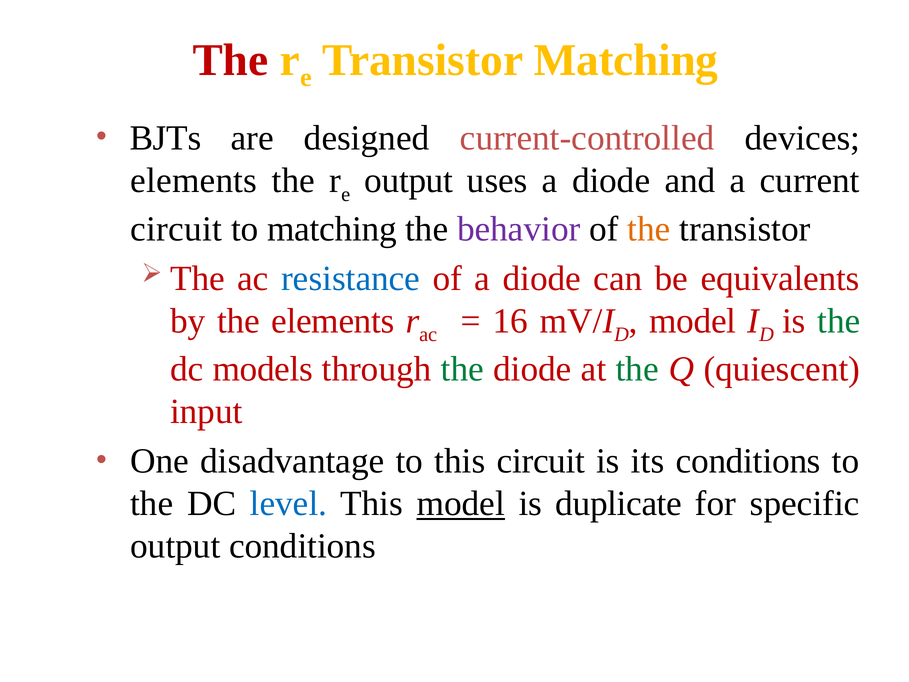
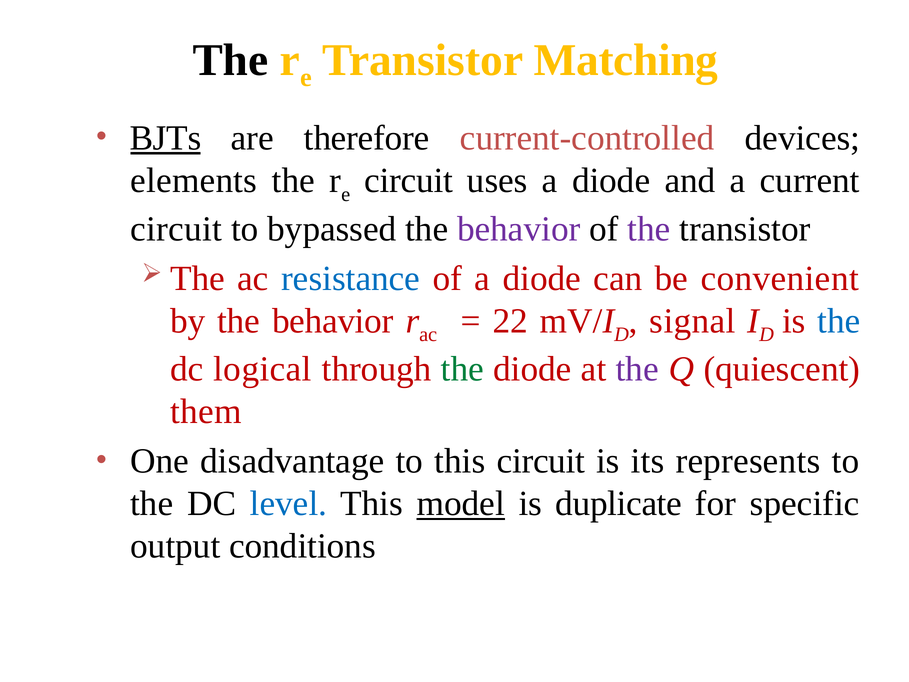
The colour: red -> black (231, 60)
BJTs underline: none -> present (166, 138)
designed: designed -> therefore (367, 138)
output: output -> circuit (409, 180)
to matching: matching -> bypassed (332, 229)
the colour: orange -> purple (649, 229)
equivalents: equivalents -> convenient (780, 278)
by the elements: elements -> behavior (333, 321)
16: 16 -> 22 (510, 321)
model: model -> signal (692, 321)
the colour: green -> blue (839, 321)
models: models -> logical (262, 369)
the colour: green -> purple (637, 369)
input: input -> them (206, 411)
its conditions: conditions -> represents (748, 461)
